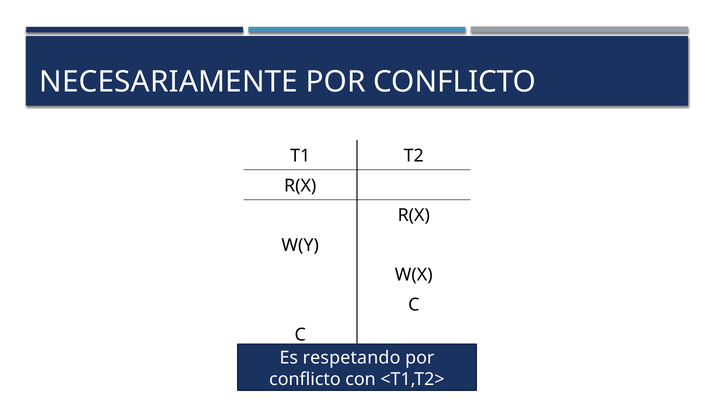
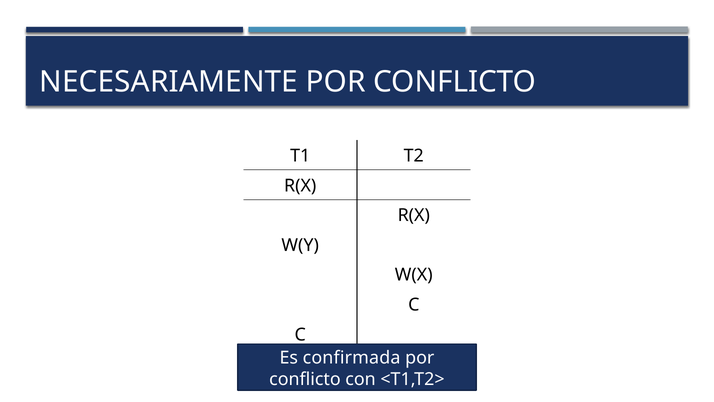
respetando: respetando -> confirmada (352, 357)
